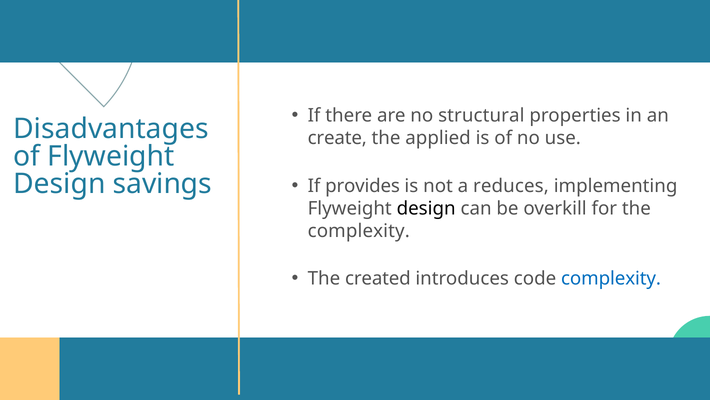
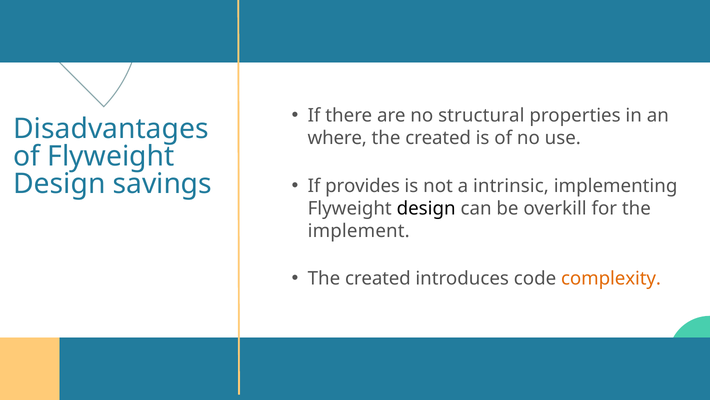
create: create -> where (337, 138)
applied: applied -> created (438, 138)
reduces: reduces -> intrinsic (511, 186)
complexity: complexity -> implement (359, 231)
complexity colour: blue -> orange (611, 278)
